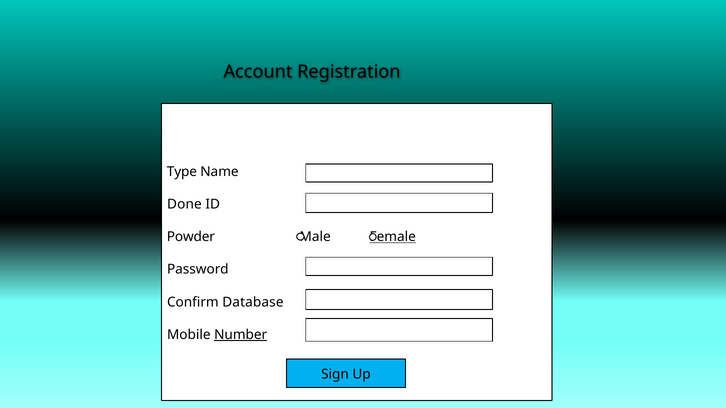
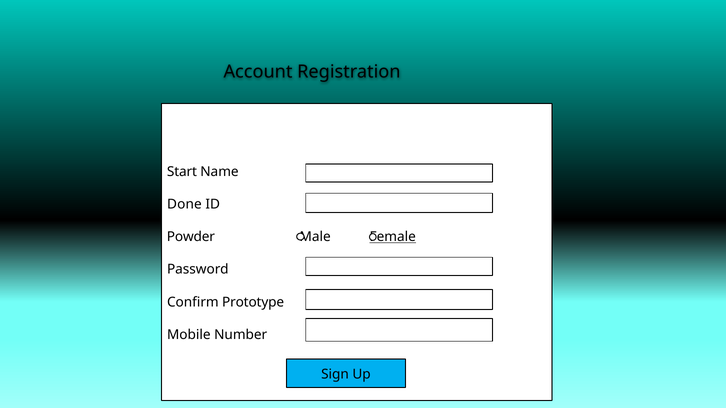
Type: Type -> Start (182, 172)
Database: Database -> Prototype (253, 302)
Number underline: present -> none (241, 335)
